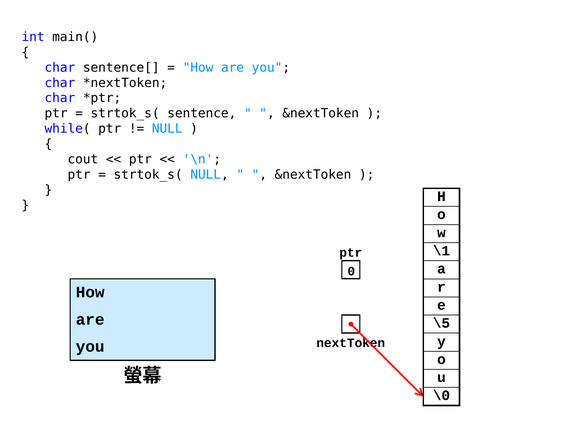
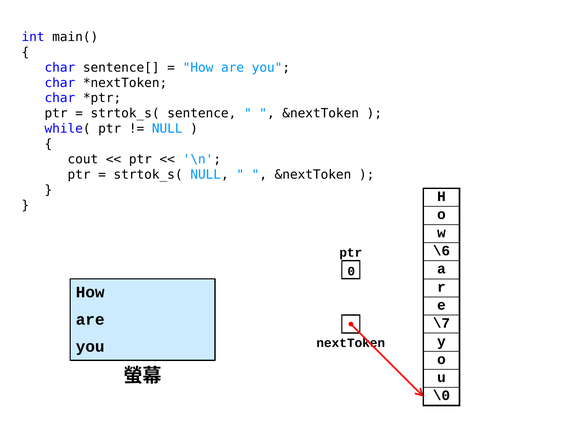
\1: \1 -> \6 (441, 251)
\5: \5 -> \7 (441, 323)
